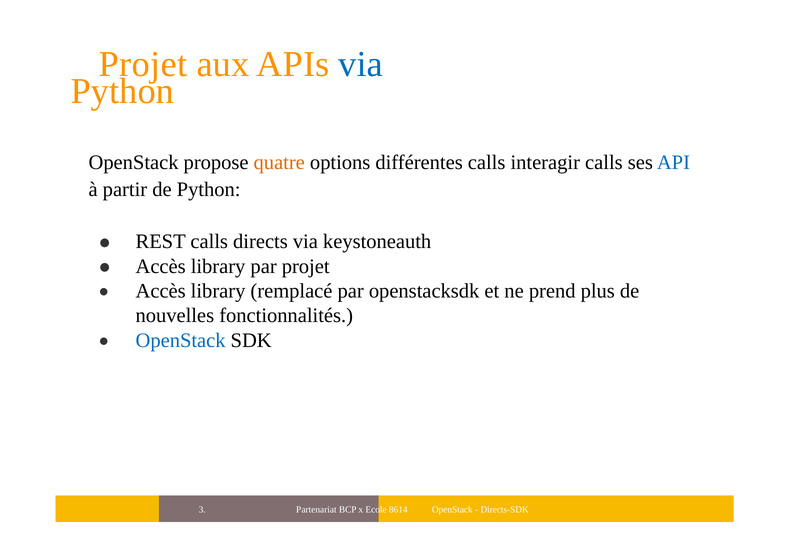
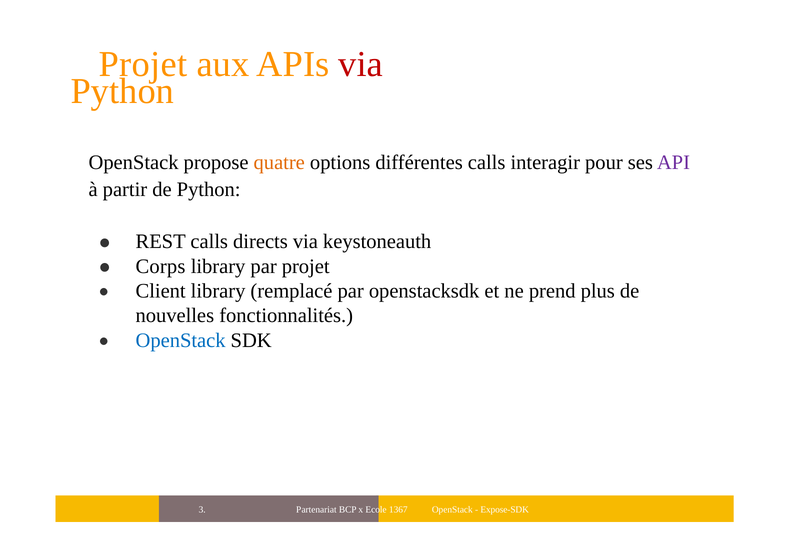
via colour: blue -> red (361, 64)
interagir calls: calls -> pour (604, 162)
API colour: blue -> purple (673, 162)
Accès: Accès -> Corps (161, 266)
Accès: Accès -> Client (161, 291)
8614: 8614 -> 1367 (398, 509)
Directs-SDK: Directs-SDK -> Expose-SDK (505, 509)
